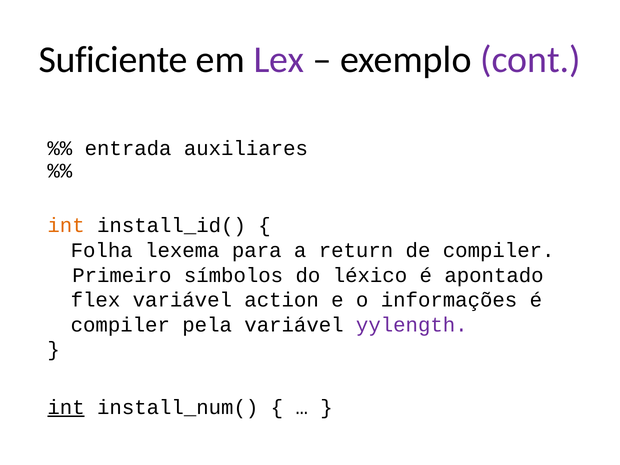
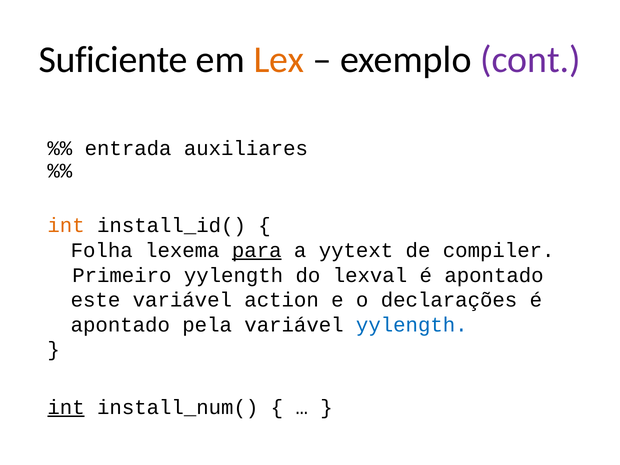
Lex colour: purple -> orange (279, 60)
para underline: none -> present (257, 250)
return: return -> yytext (356, 250)
Primeiro símbolos: símbolos -> yylength (234, 275)
léxico: léxico -> lexval (370, 275)
flex: flex -> este (95, 300)
informações: informações -> declarações (449, 300)
compiler: compiler -> apontado (120, 325)
yylength colour: purple -> blue (412, 325)
